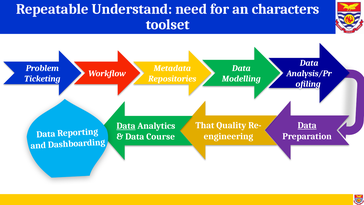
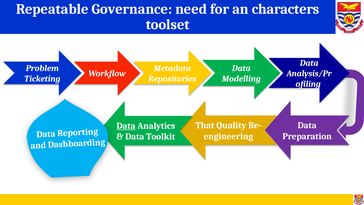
Understand: Understand -> Governance (132, 9)
Data underline: present -> none (307, 125)
Course: Course -> Toolkit (161, 137)
